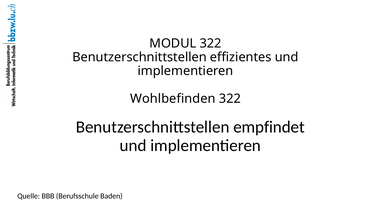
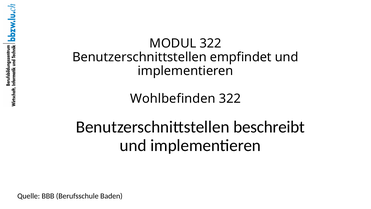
effizientes: effizientes -> empfindet (241, 57)
empfindet: empfindet -> beschreibt (269, 127)
